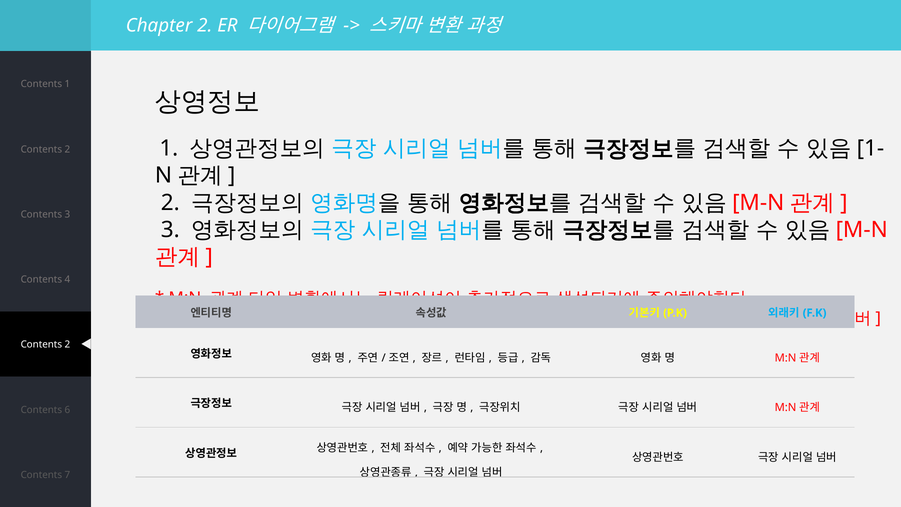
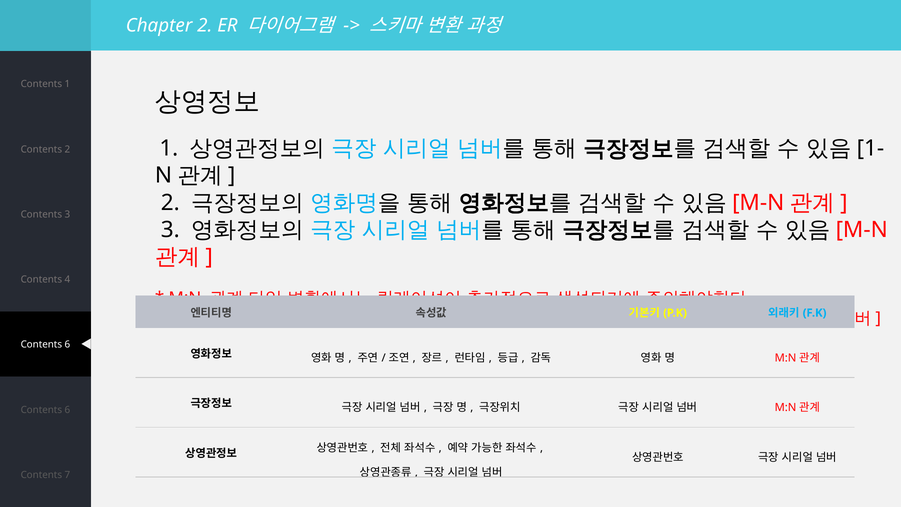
2: 2 -> 6 (67, 345)
